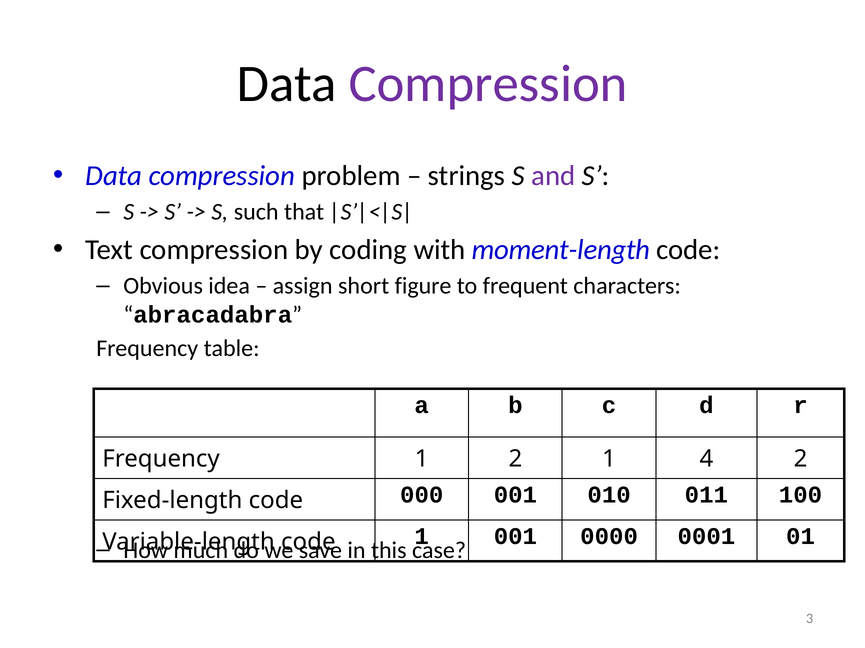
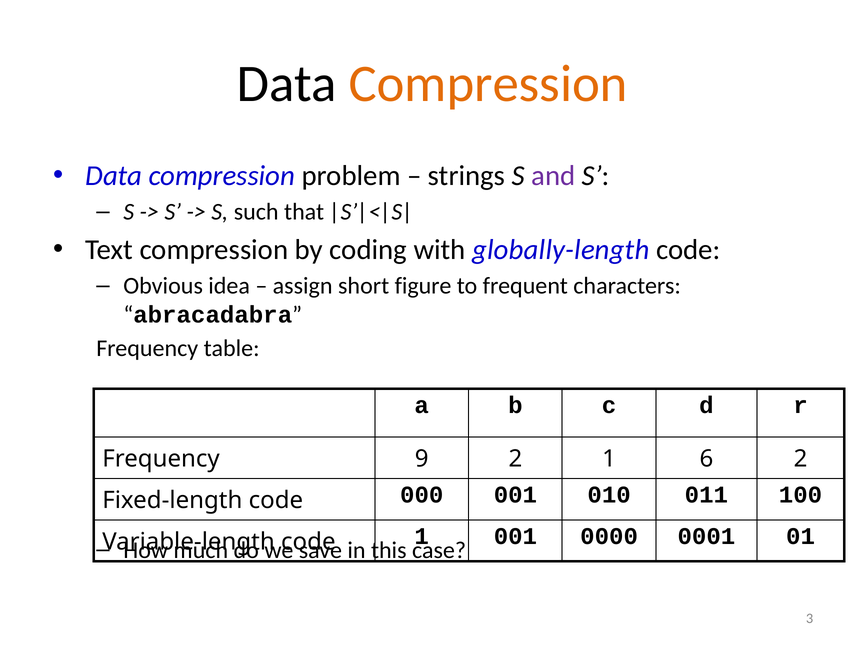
Compression colour: purple -> orange (488, 84)
moment-length: moment-length -> globally-length (561, 250)
Frequency 1: 1 -> 9 (422, 460)
4: 4 -> 6 (706, 460)
